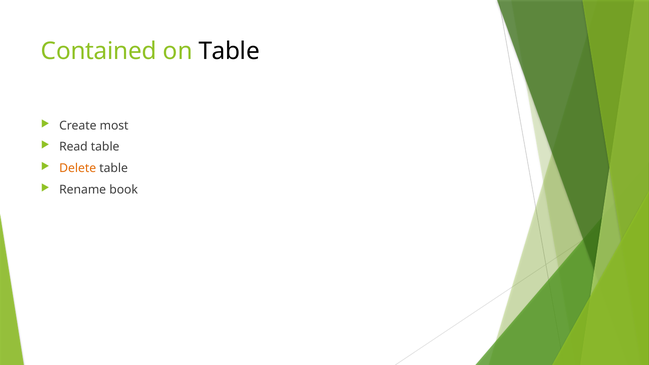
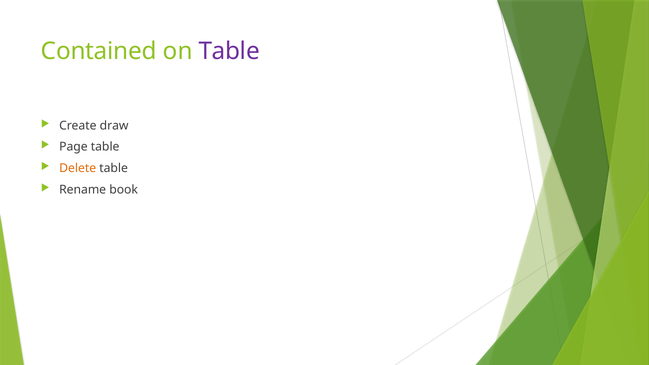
Table colour: black -> purple (229, 51)
most: most -> draw (114, 126)
Read: Read -> Page (73, 147)
